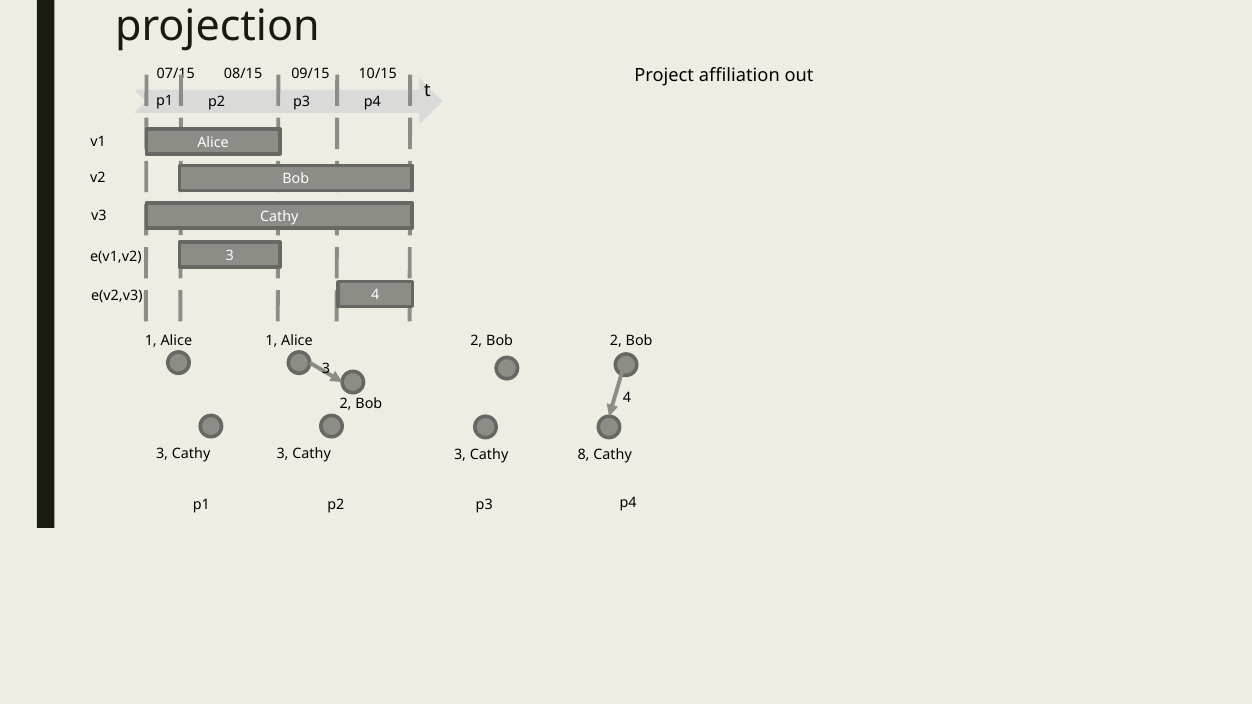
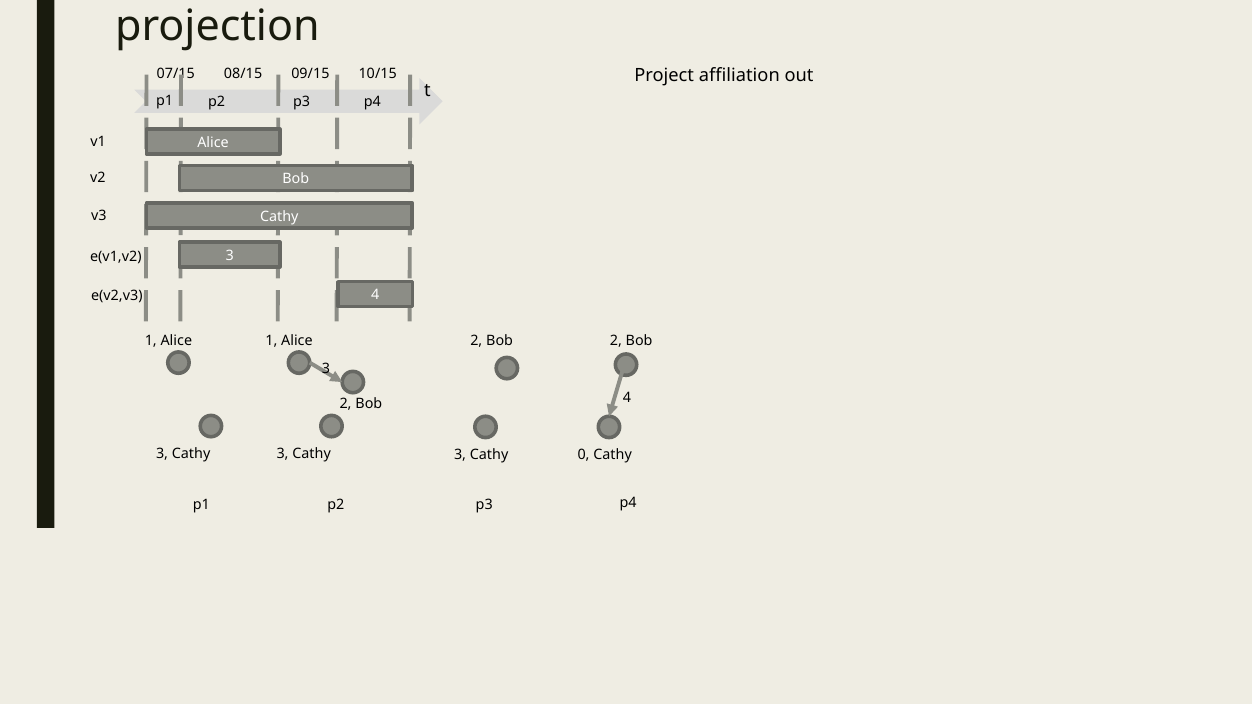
8: 8 -> 0 (584, 454)
